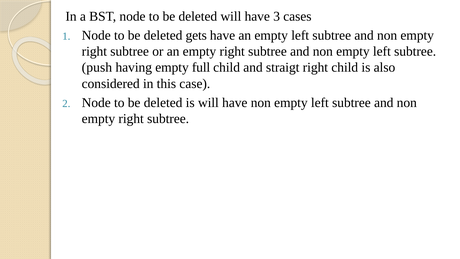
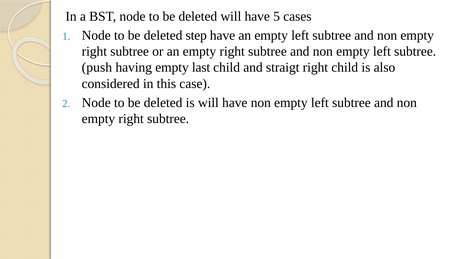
3: 3 -> 5 (277, 16)
gets: gets -> step (196, 35)
full: full -> last (201, 67)
